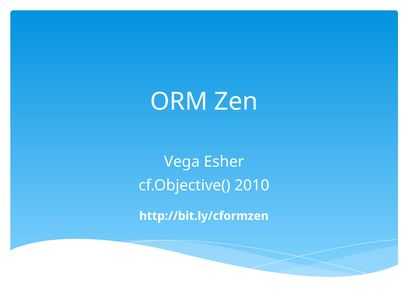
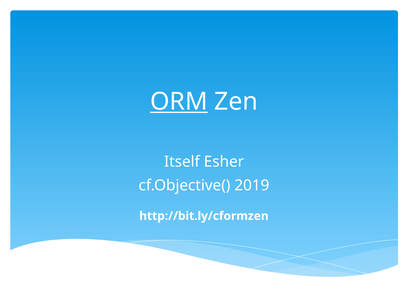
ORM underline: none -> present (179, 102)
Vega: Vega -> Itself (182, 162)
2010: 2010 -> 2019 (252, 185)
